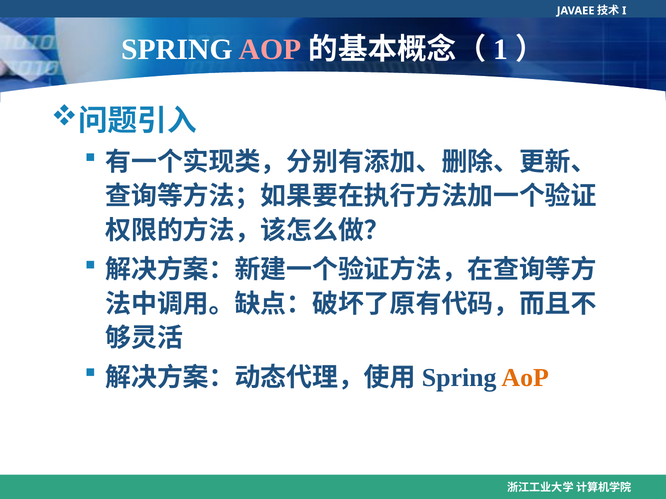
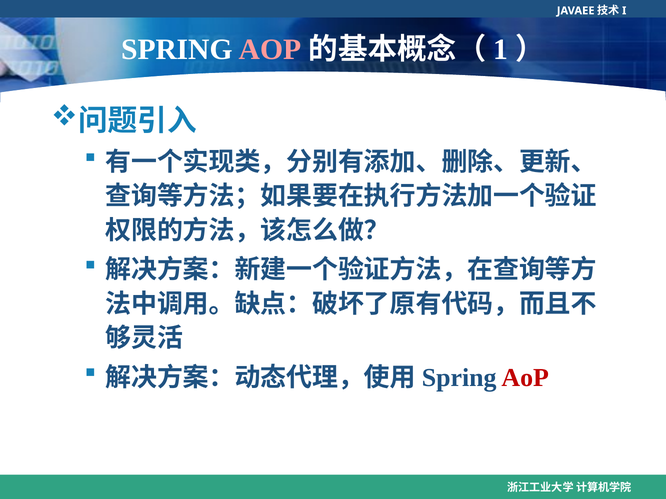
AoP colour: orange -> red (525, 378)
